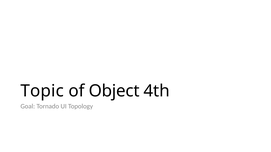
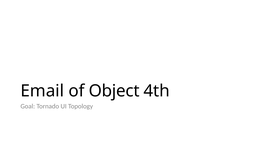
Topic: Topic -> Email (42, 91)
